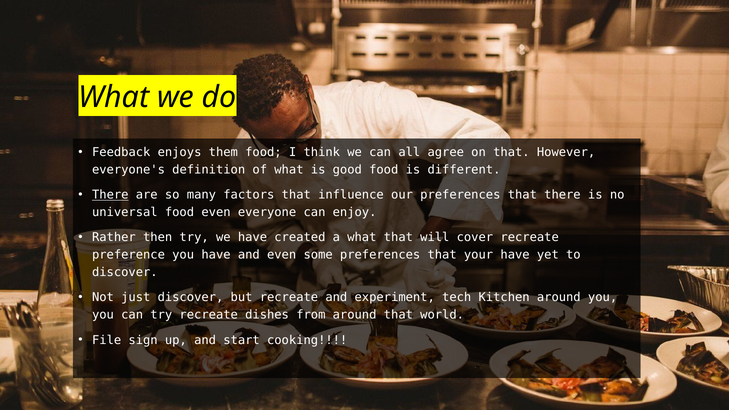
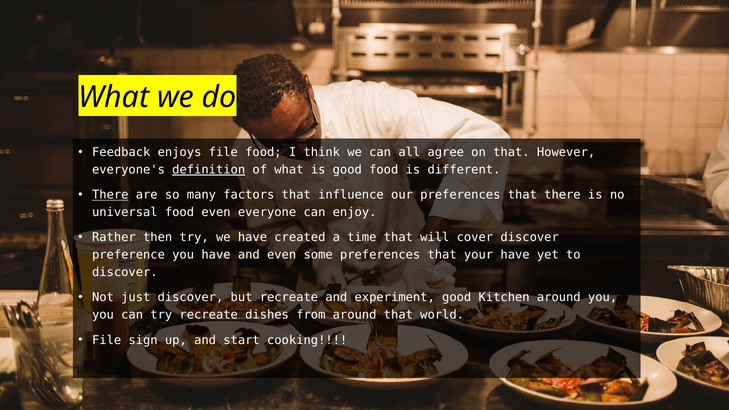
enjoys them: them -> file (223, 152)
definition underline: none -> present (209, 170)
a what: what -> time (362, 237)
cover recreate: recreate -> discover (530, 237)
experiment tech: tech -> good (457, 298)
